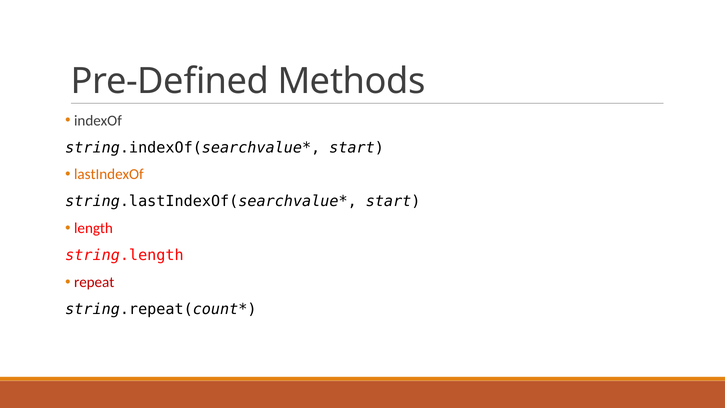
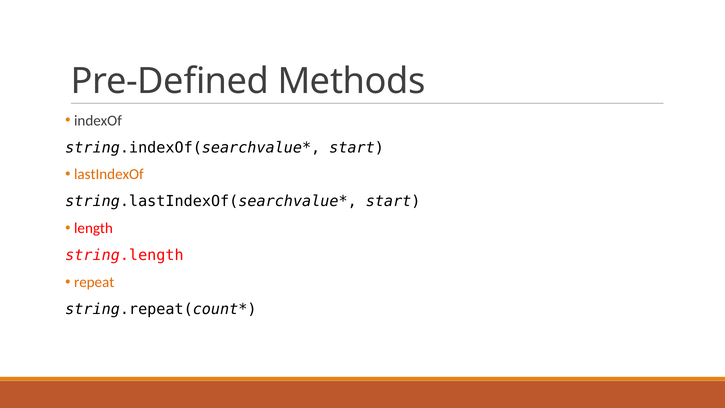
repeat colour: red -> orange (94, 282)
